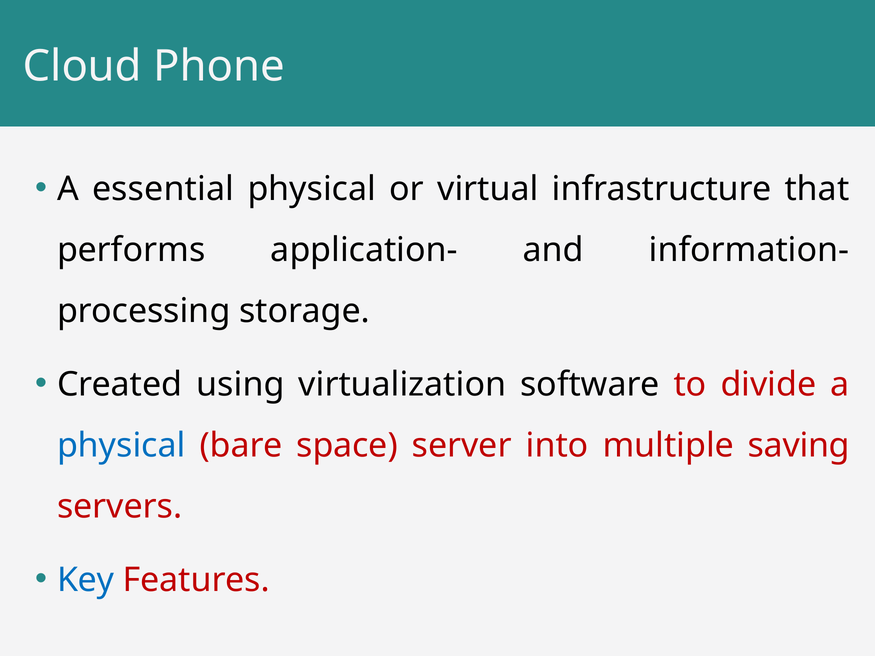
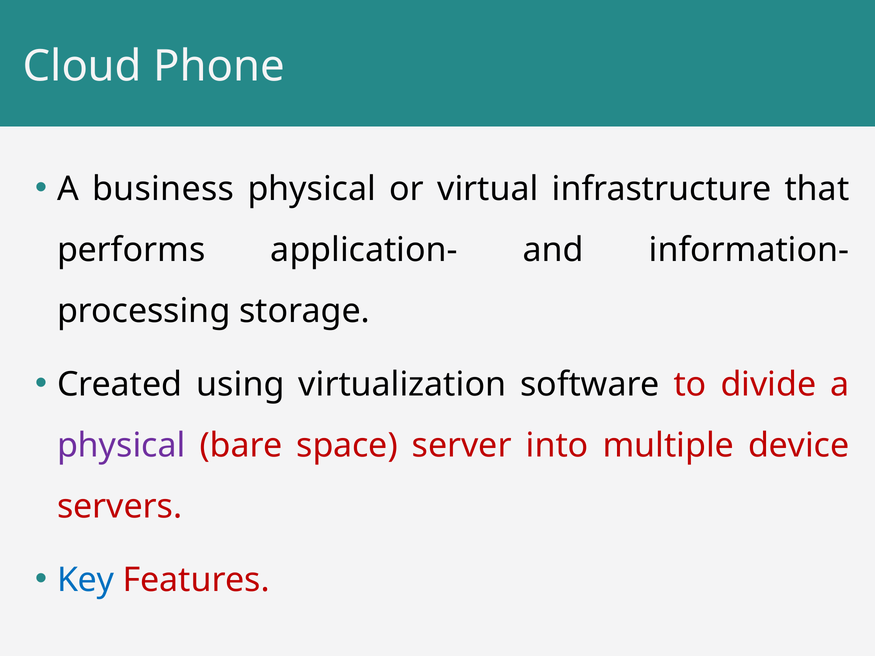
essential: essential -> business (163, 189)
physical colour: blue -> purple (121, 446)
saving: saving -> device (799, 446)
